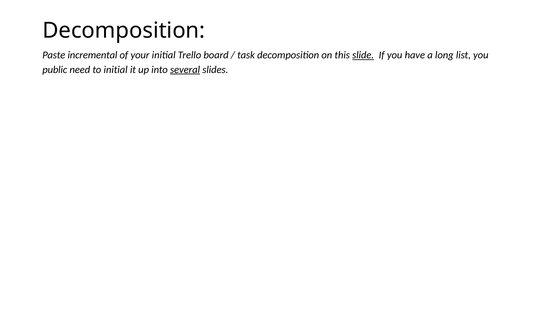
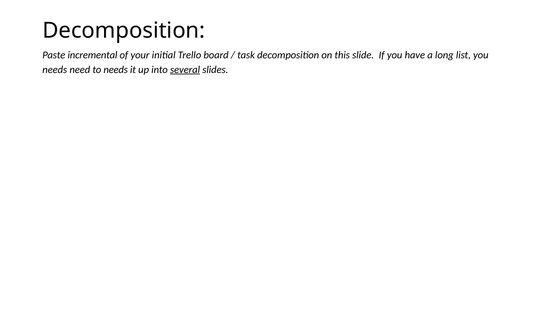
slide underline: present -> none (363, 55)
public: public -> needs (55, 69)
to initial: initial -> needs (116, 69)
